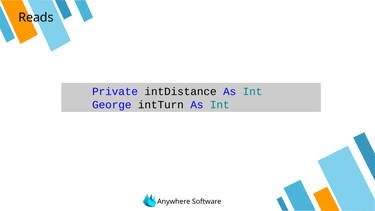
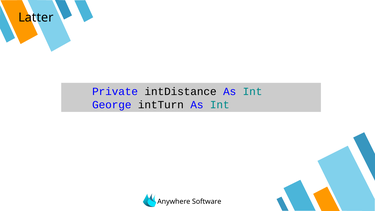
Reads: Reads -> Latter (36, 17)
